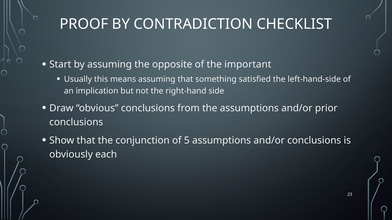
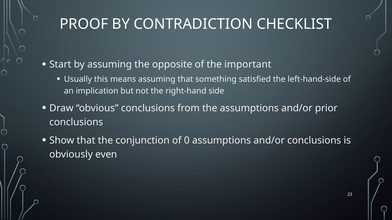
5: 5 -> 0 (187, 141)
each: each -> even (106, 155)
